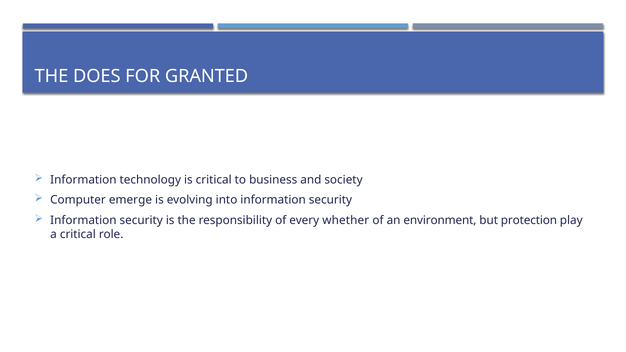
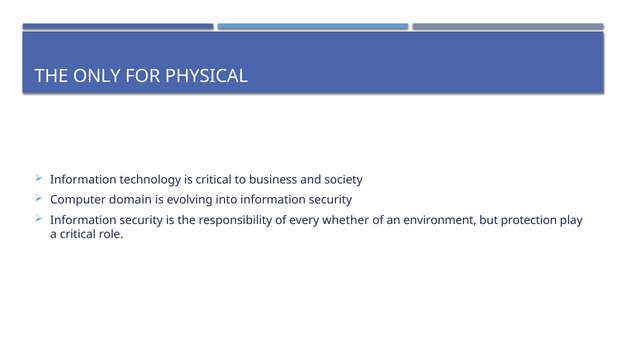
DOES: DOES -> ONLY (97, 76)
GRANTED: GRANTED -> PHYSICAL (207, 76)
emerge: emerge -> domain (130, 200)
